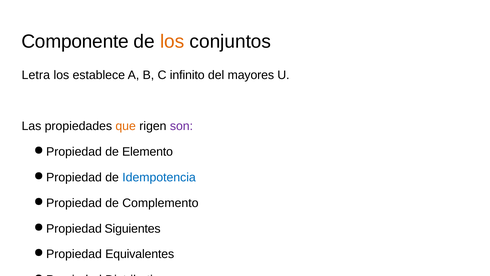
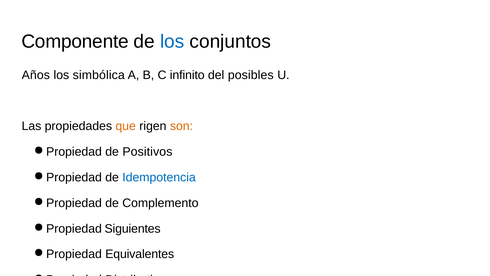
los colour: orange -> blue (172, 42)
Letra: Letra -> Años (36, 75)
establece: establece -> simbólica (99, 75)
mayores: mayores -> posibles (251, 75)
son colour: purple -> orange (181, 126)
Elemento: Elemento -> Positivos (147, 152)
